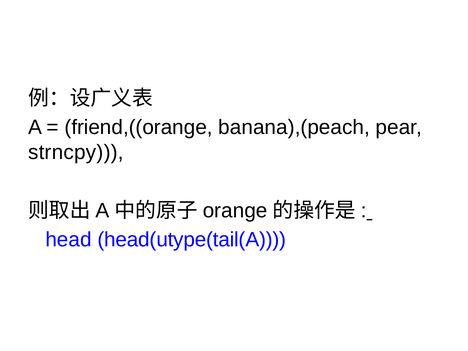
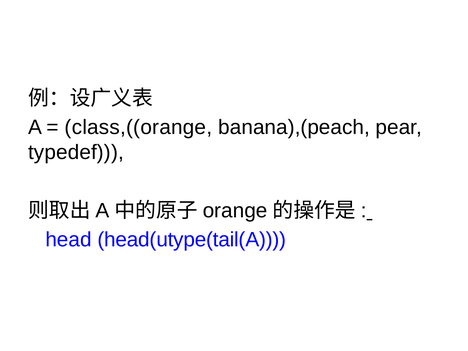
friend,((orange: friend,((orange -> class,((orange (138, 127)
strncpy: strncpy -> typedef (76, 152)
